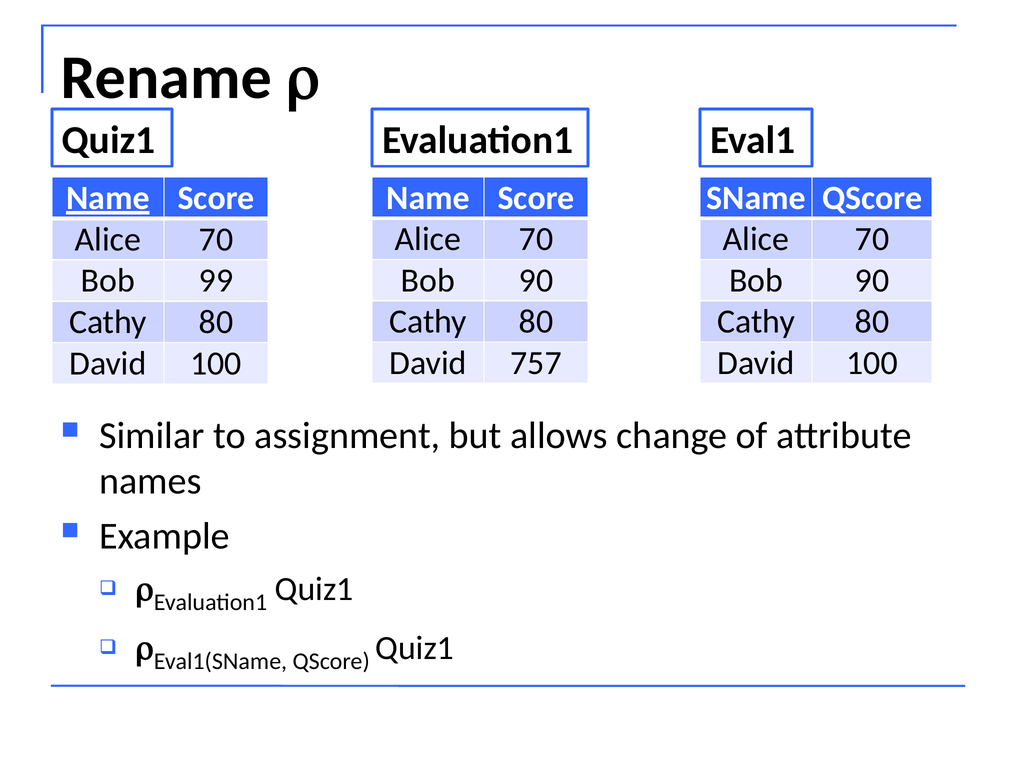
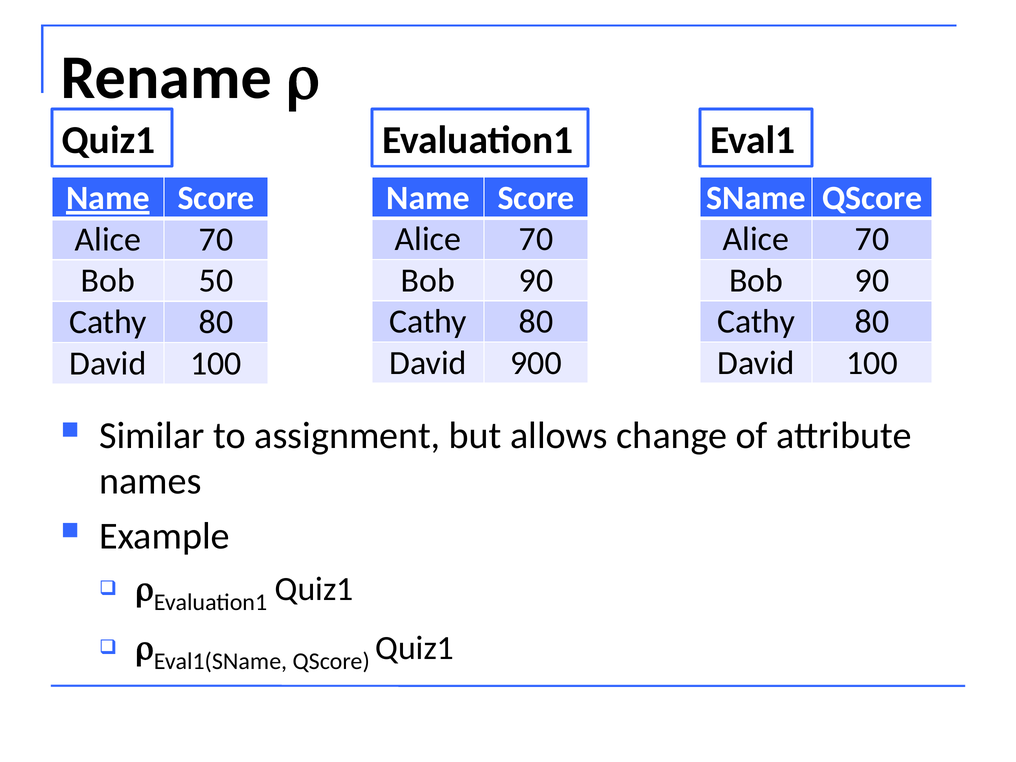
99: 99 -> 50 (216, 281)
757: 757 -> 900 (536, 363)
